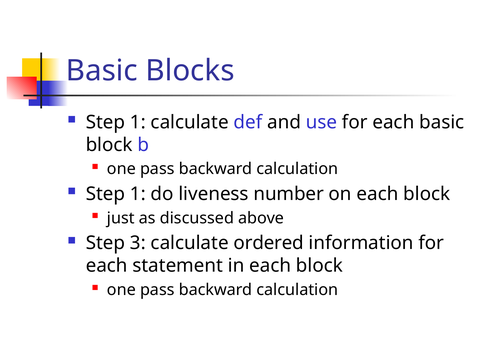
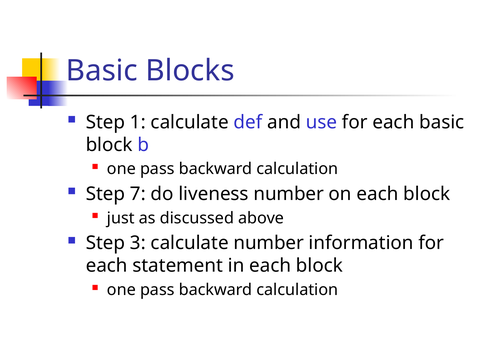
1: 1 -> 7 (138, 194)
calculate ordered: ordered -> number (269, 243)
